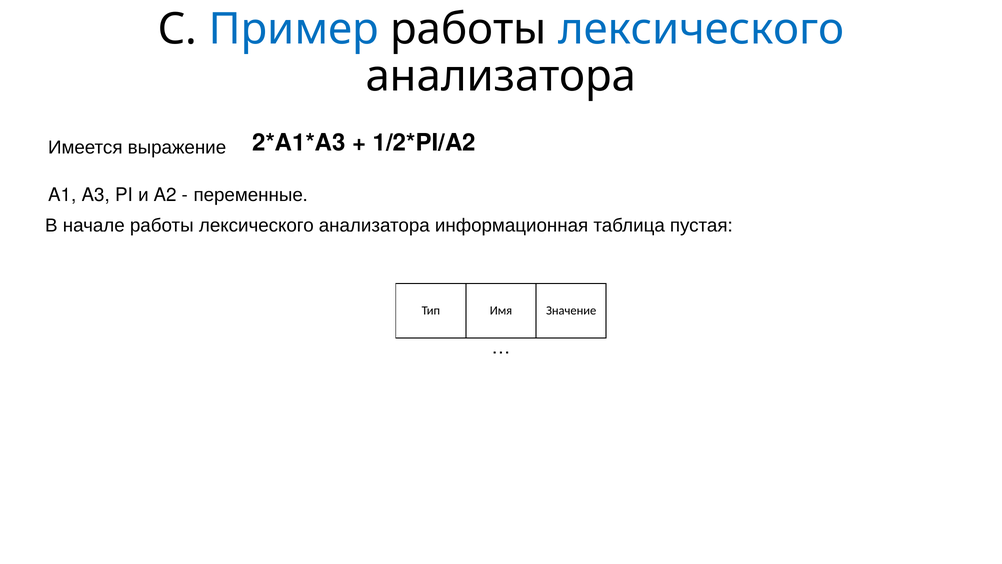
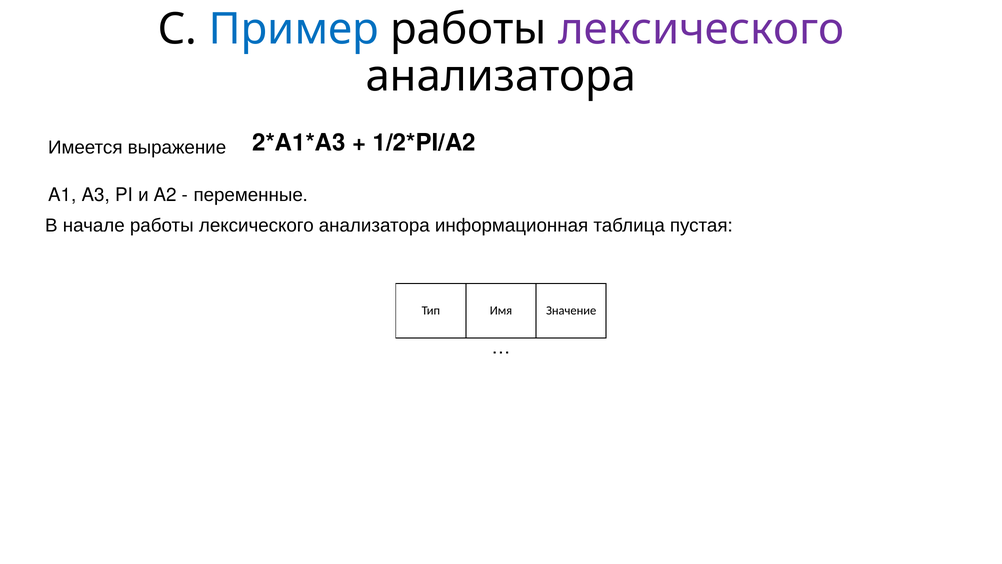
лексического colour: blue -> purple (701, 29)
